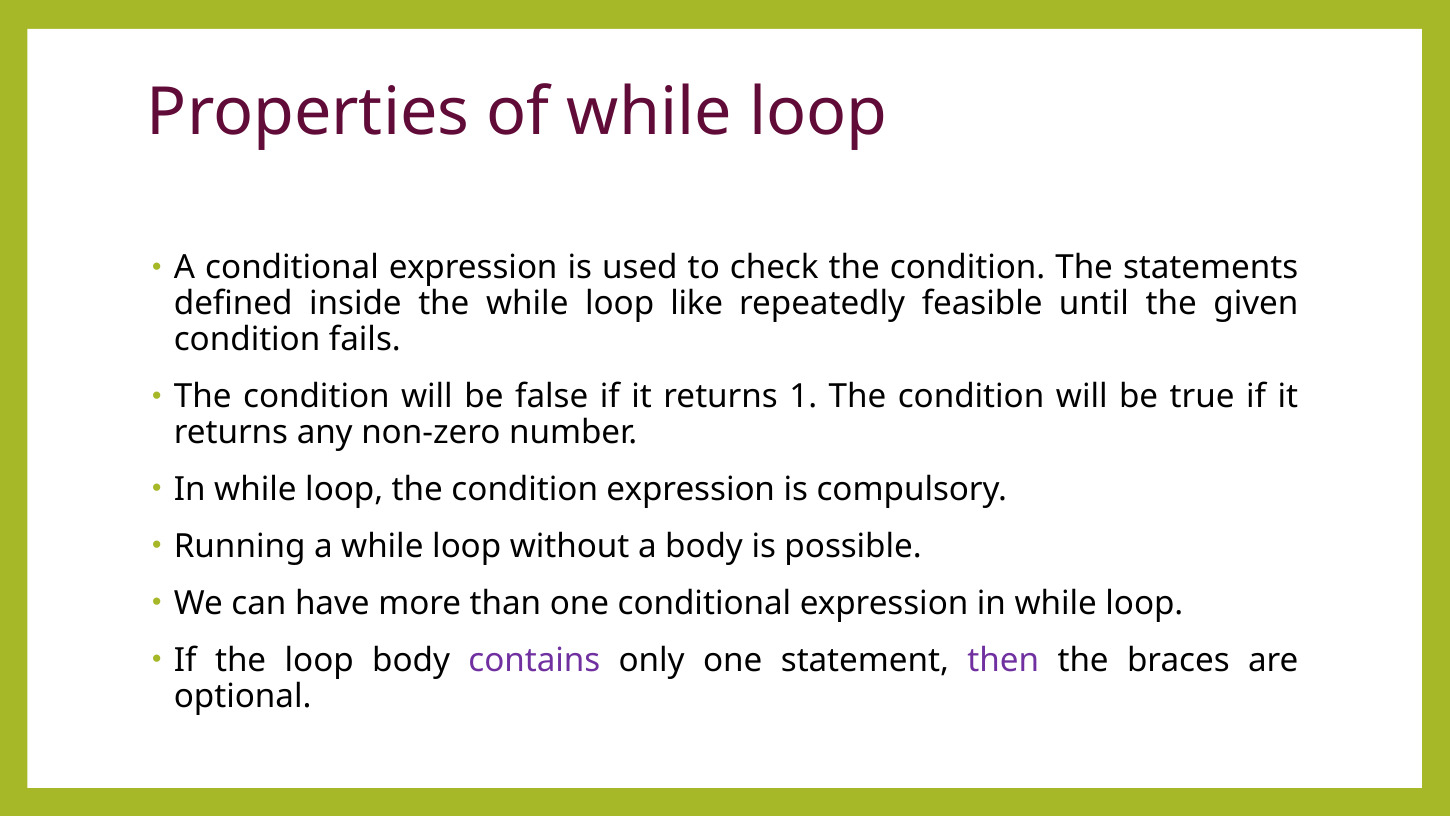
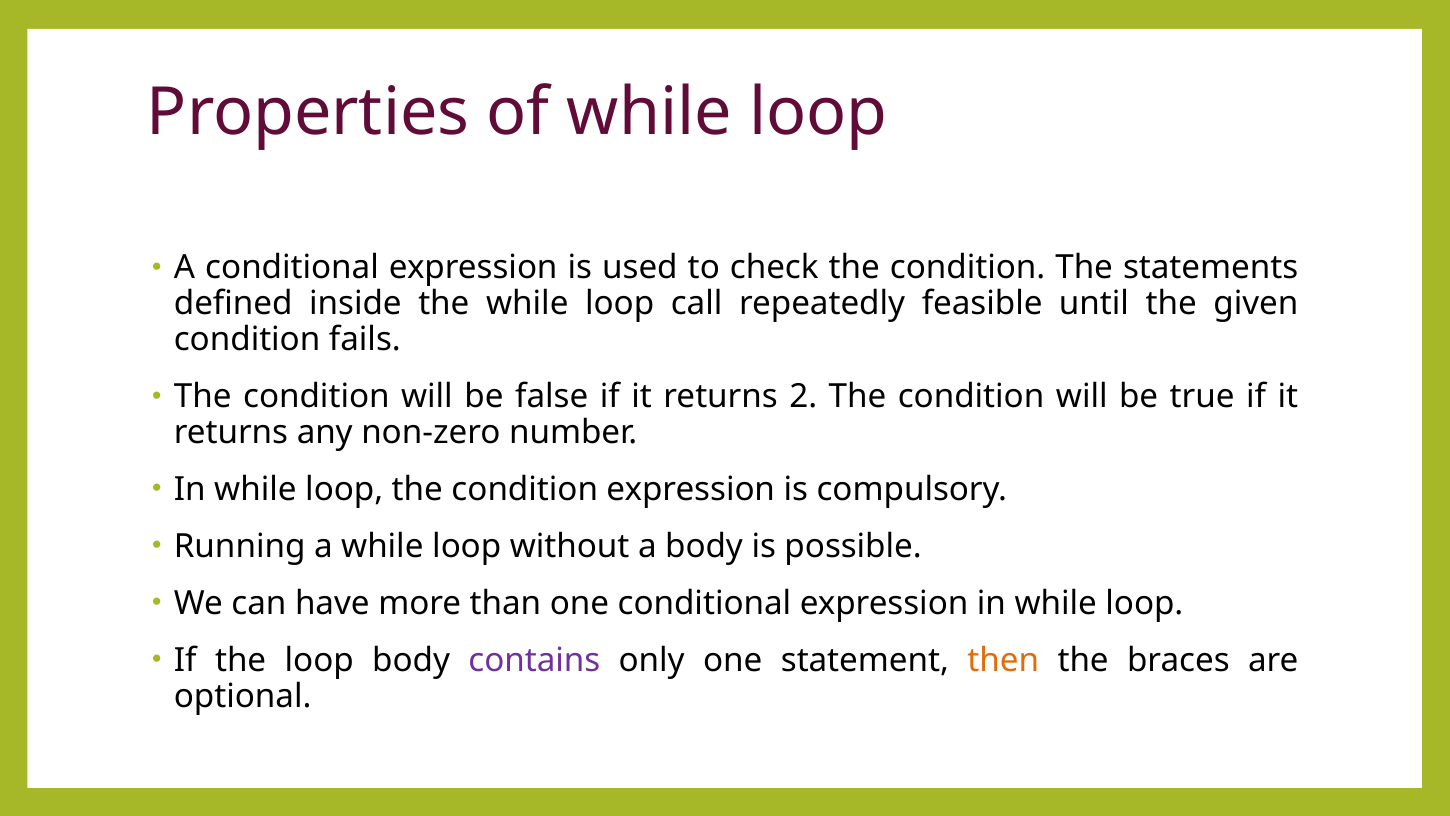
like: like -> call (697, 304)
1: 1 -> 2 (803, 397)
then colour: purple -> orange (1003, 660)
